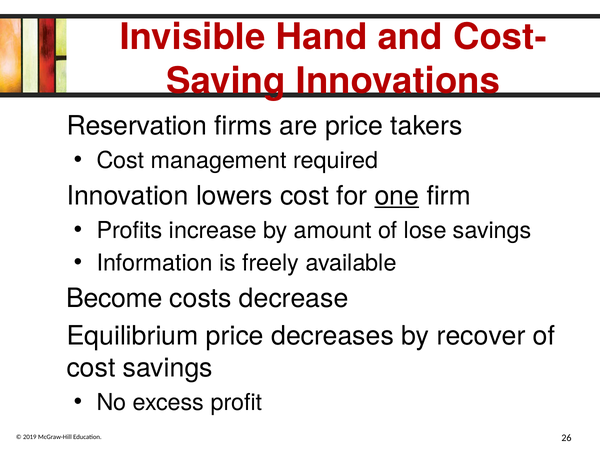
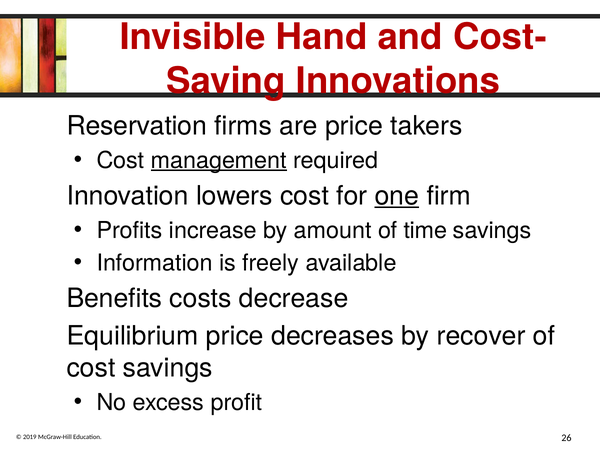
management underline: none -> present (219, 160)
lose: lose -> time (425, 230)
Become: Become -> Benefits (114, 299)
